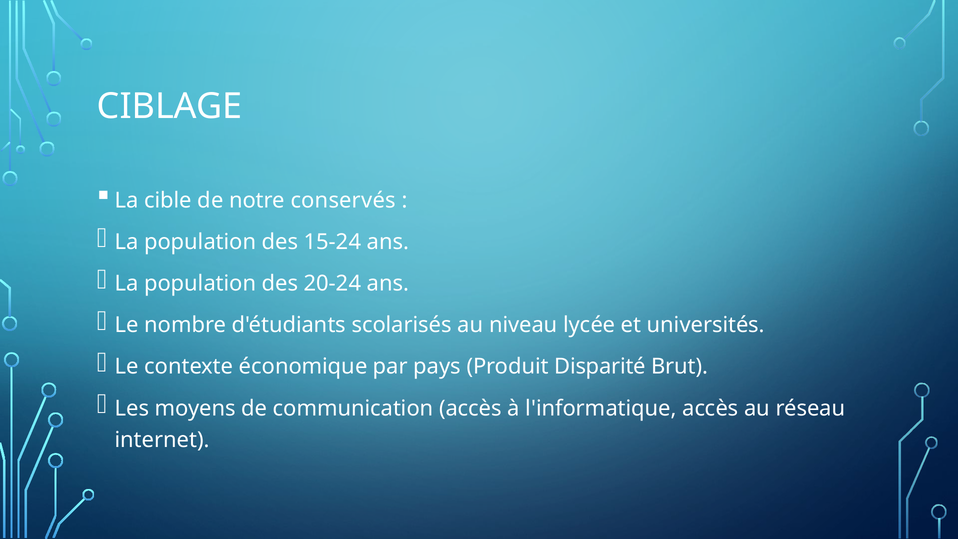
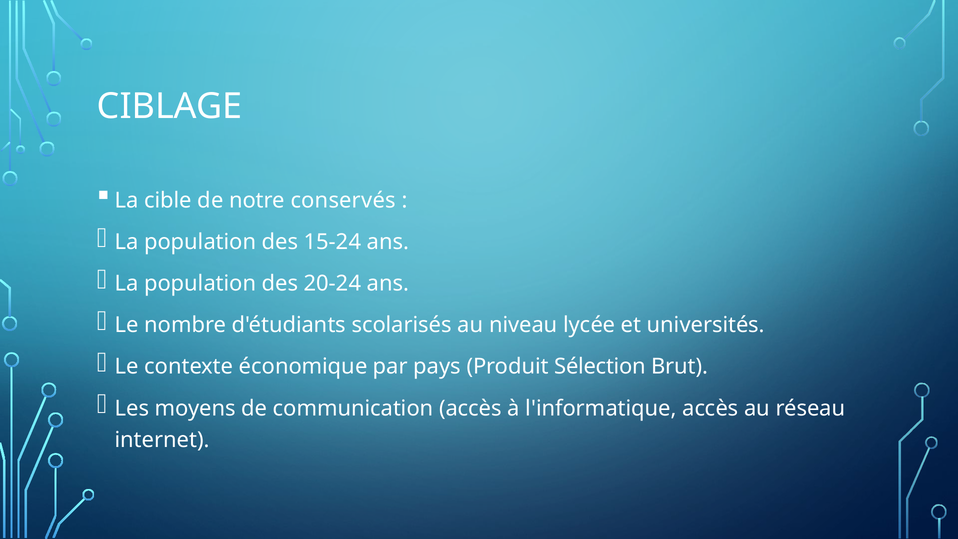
Disparité: Disparité -> Sélection (600, 367)
